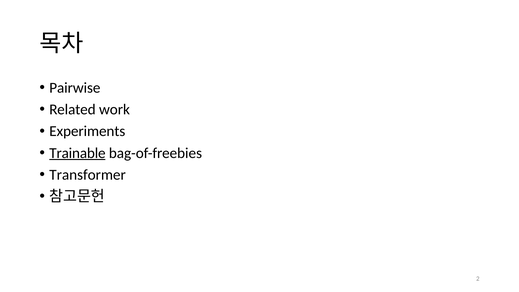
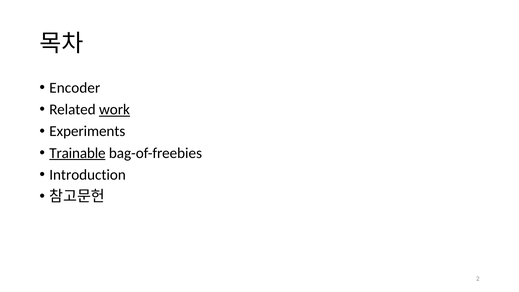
Pairwise: Pairwise -> Encoder (75, 88)
work underline: none -> present (114, 110)
Transformer: Transformer -> Introduction (88, 175)
